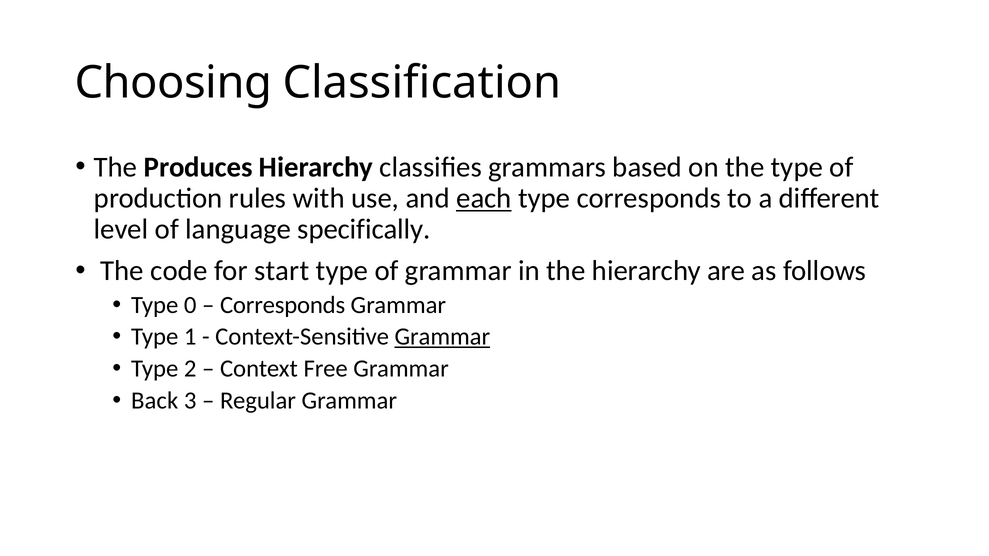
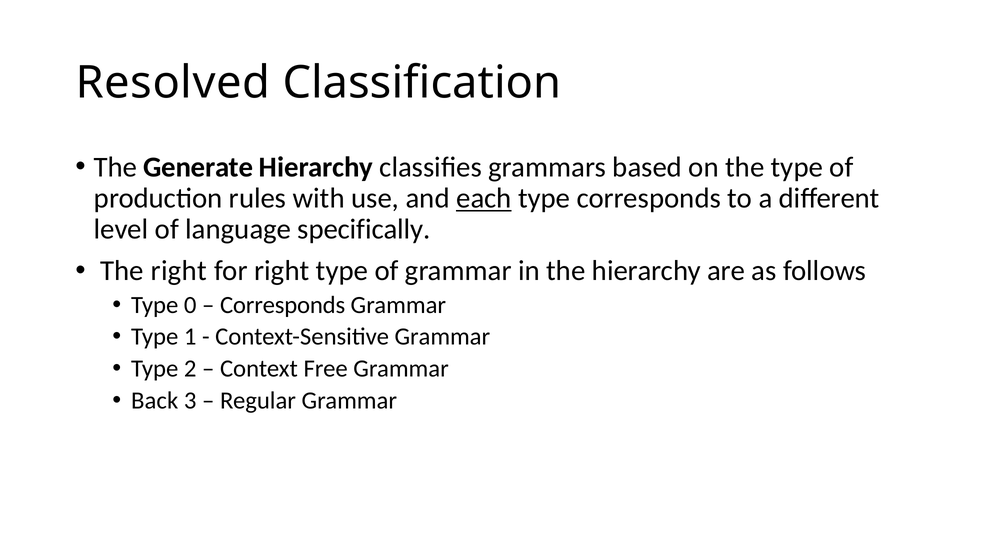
Choosing: Choosing -> Resolved (173, 83)
Produces: Produces -> Generate (198, 167)
The code: code -> right (179, 271)
for start: start -> right (282, 271)
Grammar underline: present -> none (442, 337)
